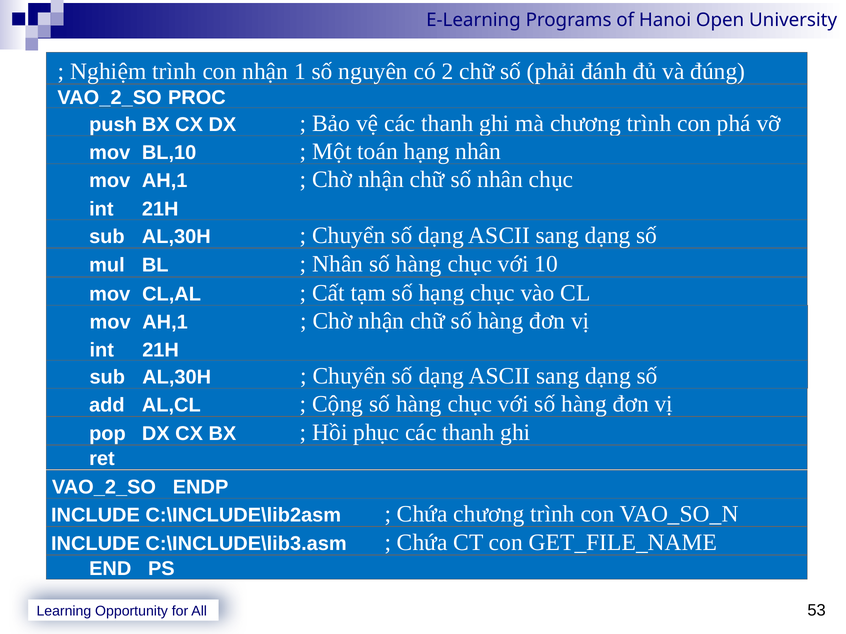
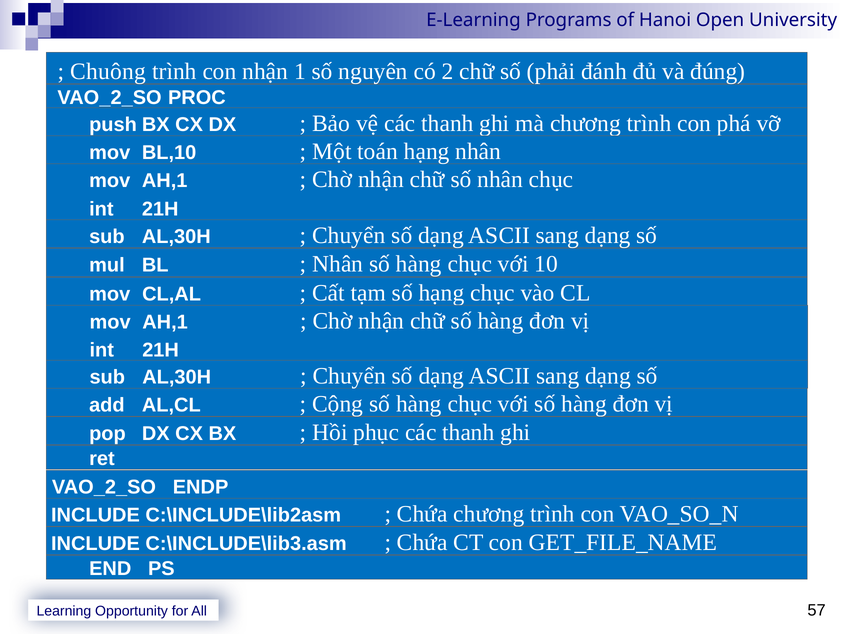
Nghiệm: Nghiệm -> Chuông (108, 71)
53: 53 -> 57 (817, 611)
